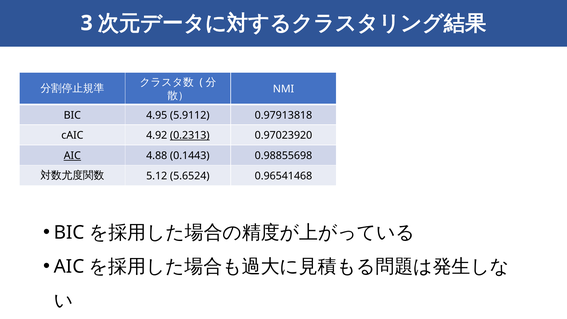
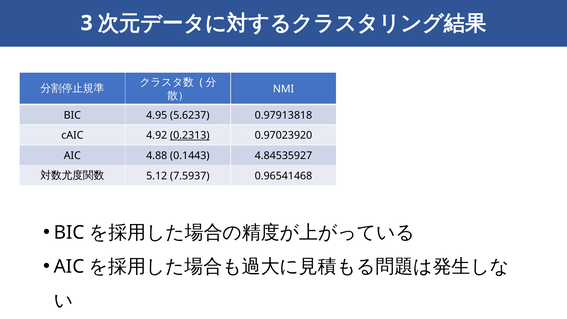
5.9112: 5.9112 -> 5.6237 (190, 115)
AIC underline: present -> none (72, 156)
0.98855698: 0.98855698 -> 4.84535927 (283, 156)
5.6524: 5.6524 -> 7.5937 (190, 176)
